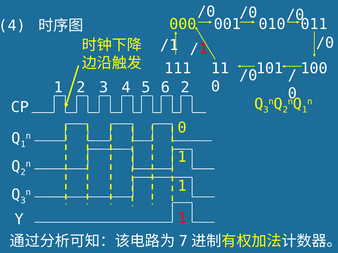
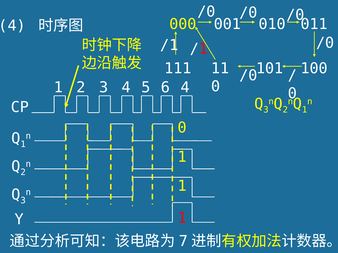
6 2: 2 -> 4 (185, 88)
